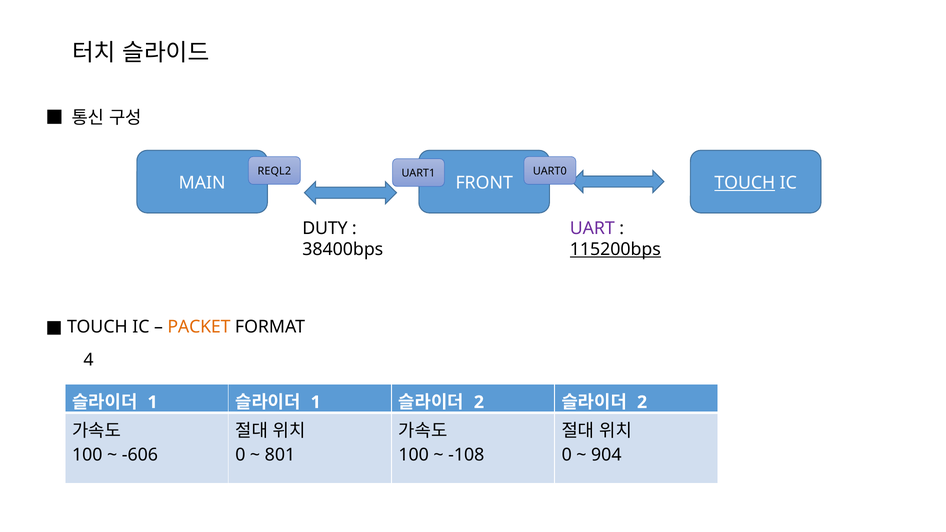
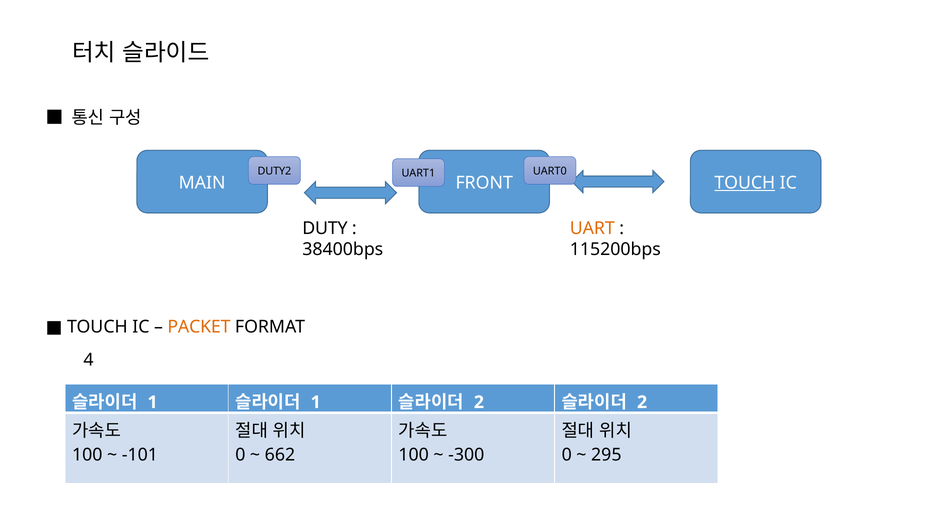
REQL2: REQL2 -> DUTY2 (274, 171)
UART colour: purple -> orange (592, 228)
115200bps underline: present -> none (615, 250)
-606: -606 -> -101 (140, 455)
801: 801 -> 662 (280, 455)
-108: -108 -> -300 (466, 455)
904: 904 -> 295 (606, 455)
